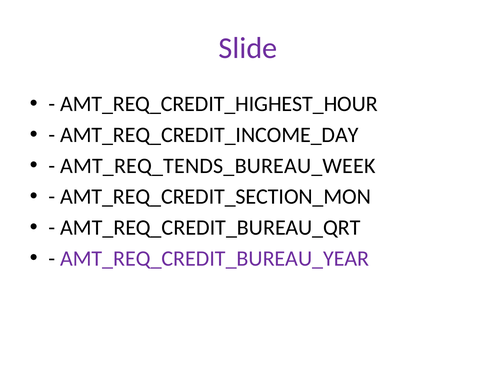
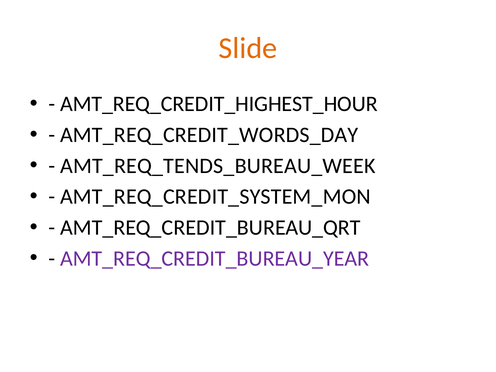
Slide colour: purple -> orange (248, 48)
AMT_REQ_CREDIT_INCOME_DAY: AMT_REQ_CREDIT_INCOME_DAY -> AMT_REQ_CREDIT_WORDS_DAY (209, 135)
AMT_REQ_CREDIT_SECTION_MON: AMT_REQ_CREDIT_SECTION_MON -> AMT_REQ_CREDIT_SYSTEM_MON (215, 197)
